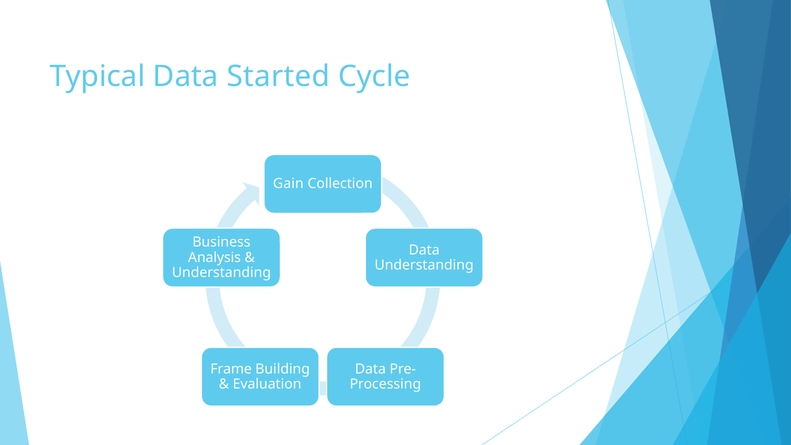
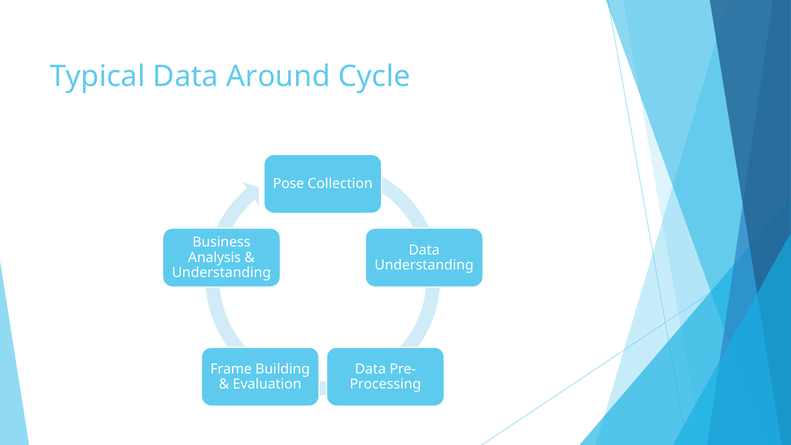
Started: Started -> Around (278, 77)
Gain: Gain -> Pose (289, 184)
